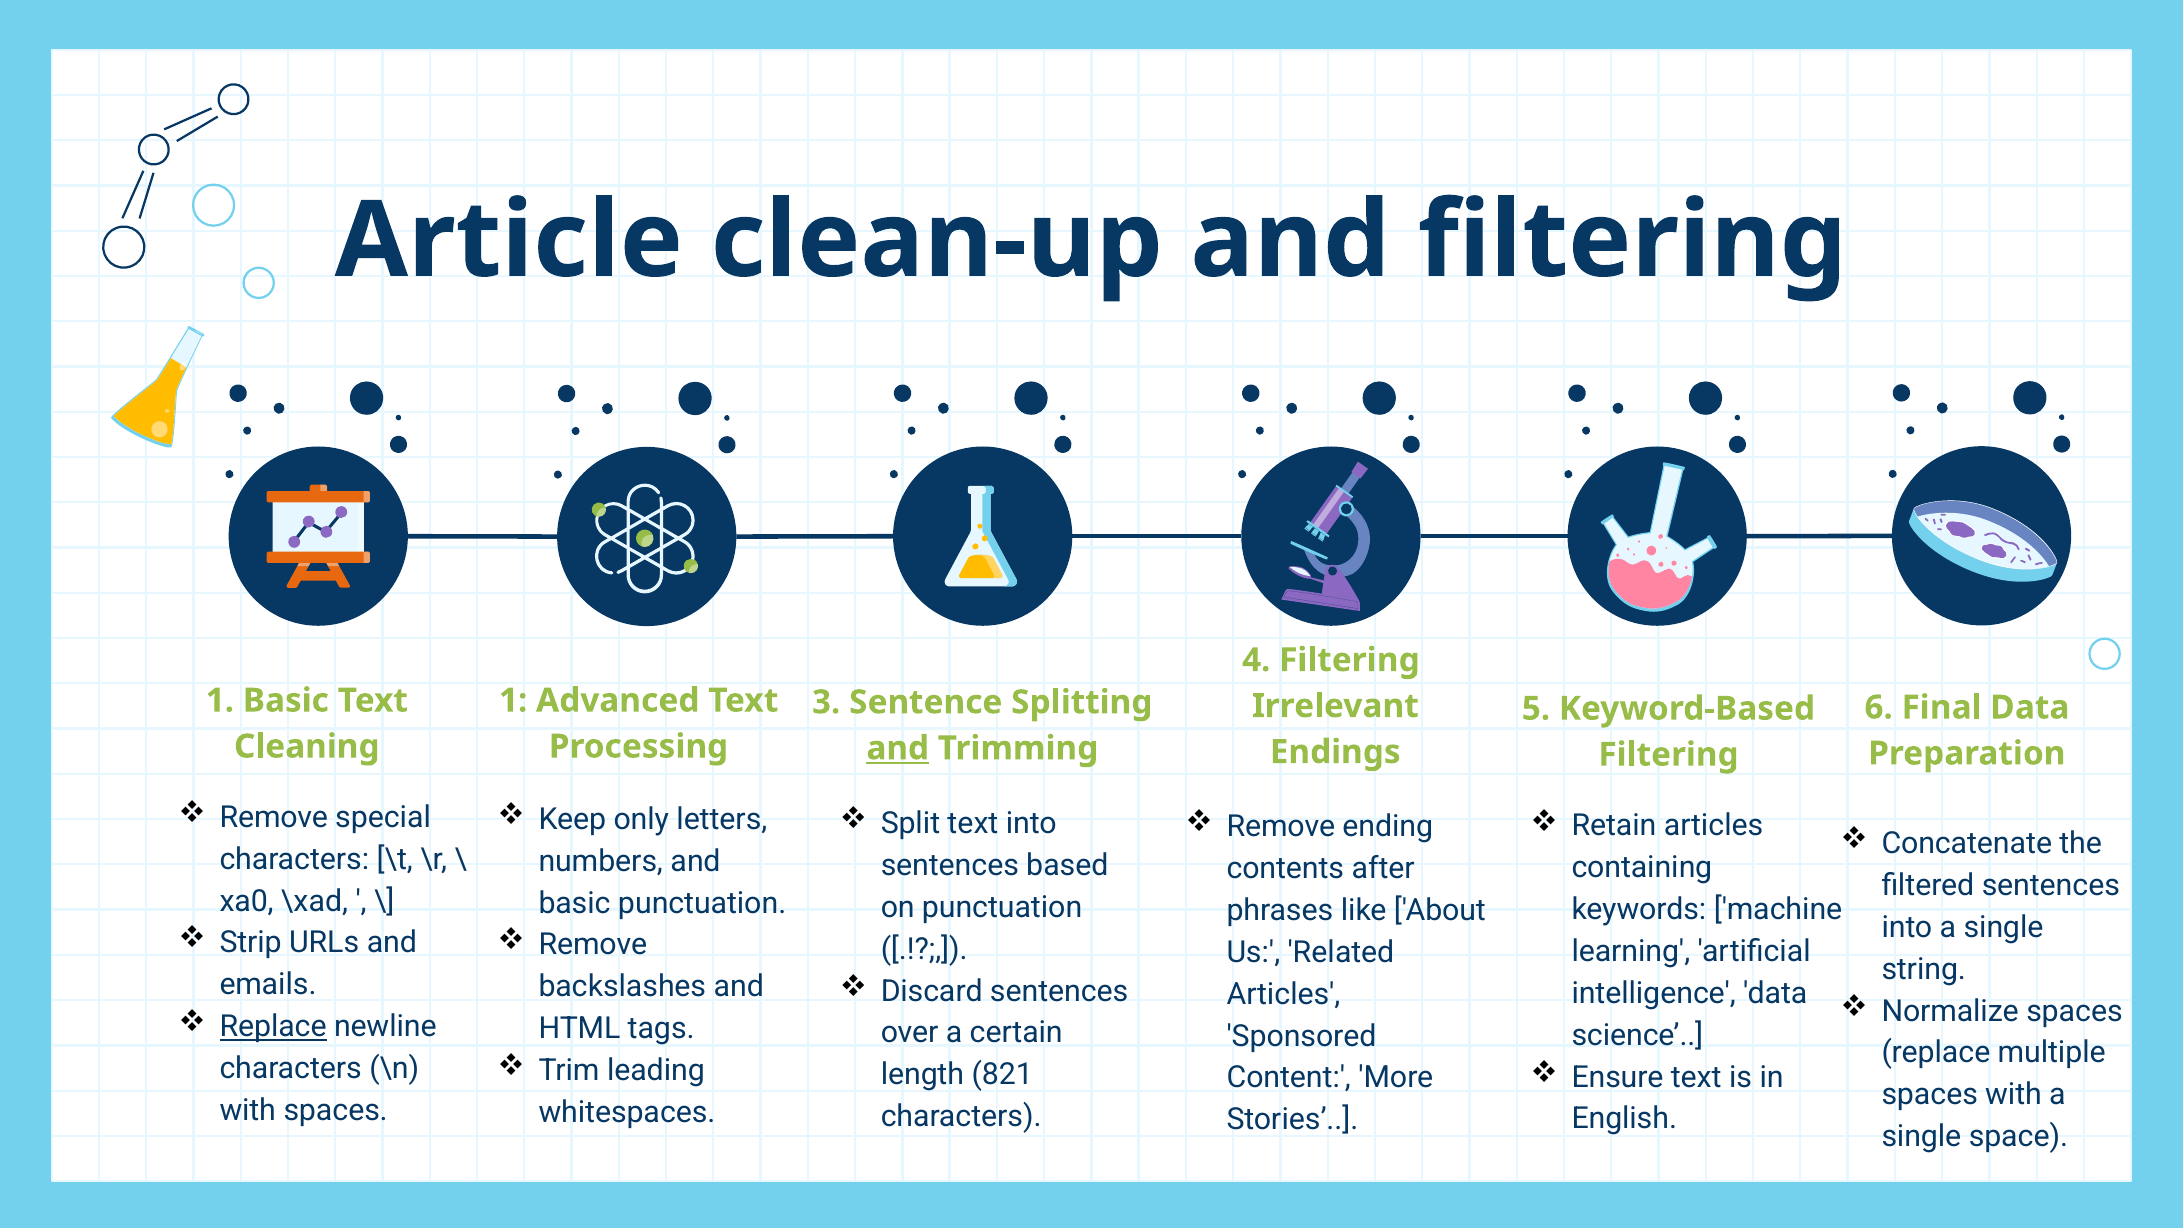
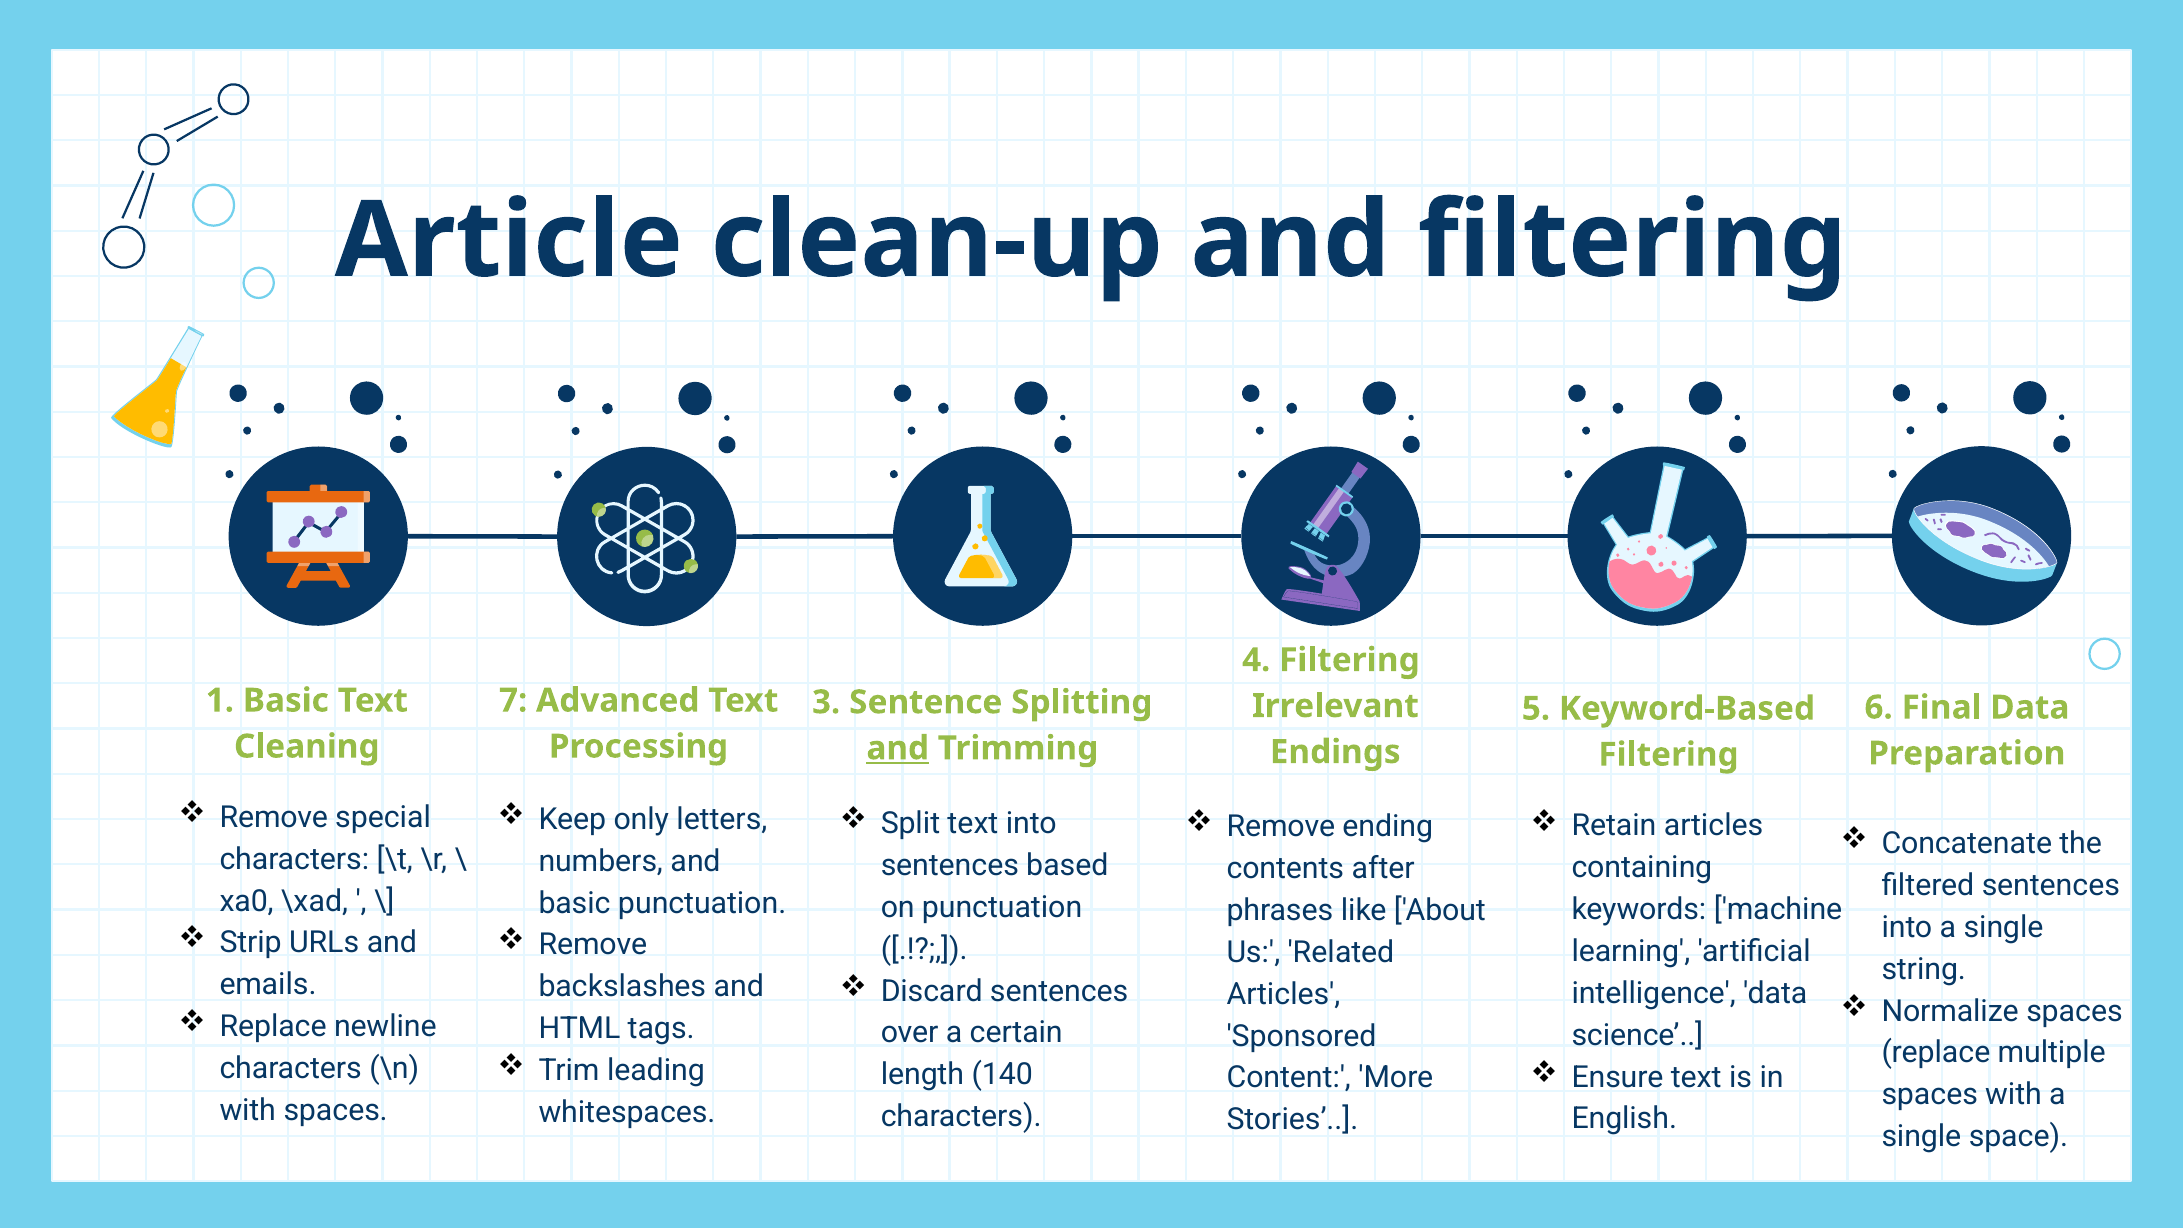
1: 1 -> 7 (513, 701)
Replace underline: present -> none (273, 1027)
821: 821 -> 140 (1002, 1075)
